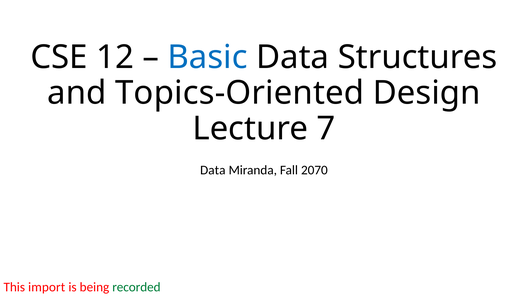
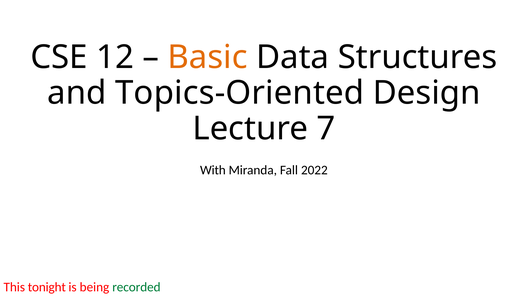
Basic colour: blue -> orange (208, 57)
Data: Data -> With (213, 170)
2070: 2070 -> 2022 (314, 170)
import: import -> tonight (47, 287)
